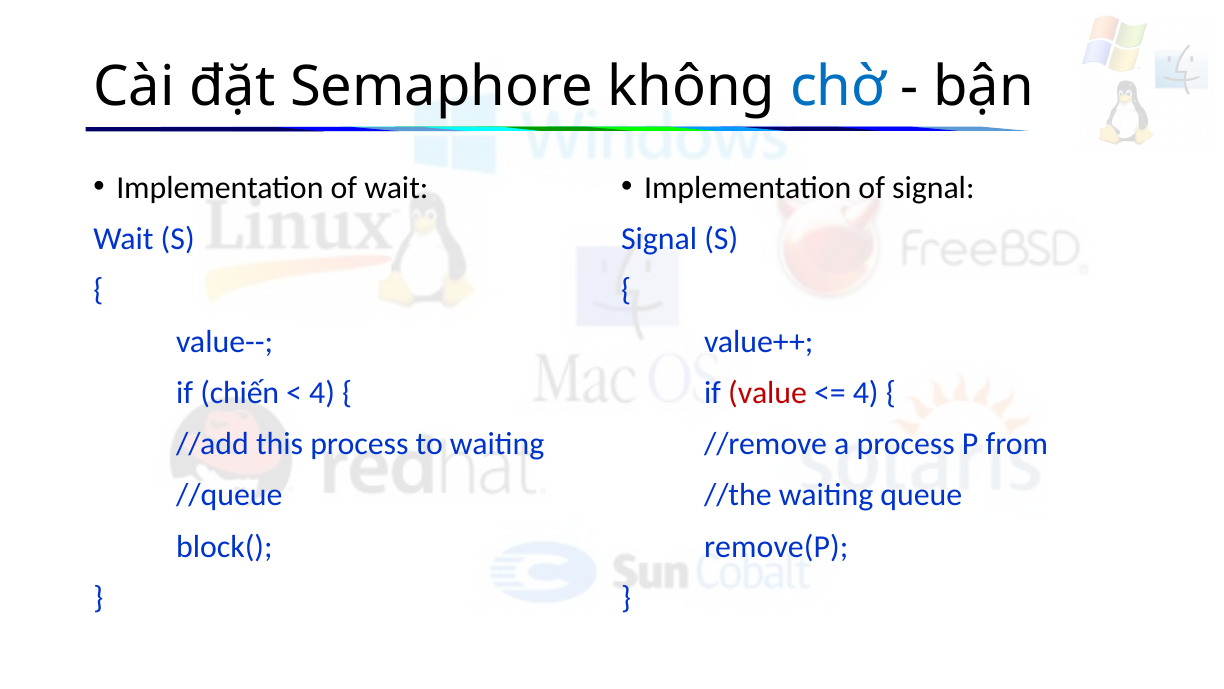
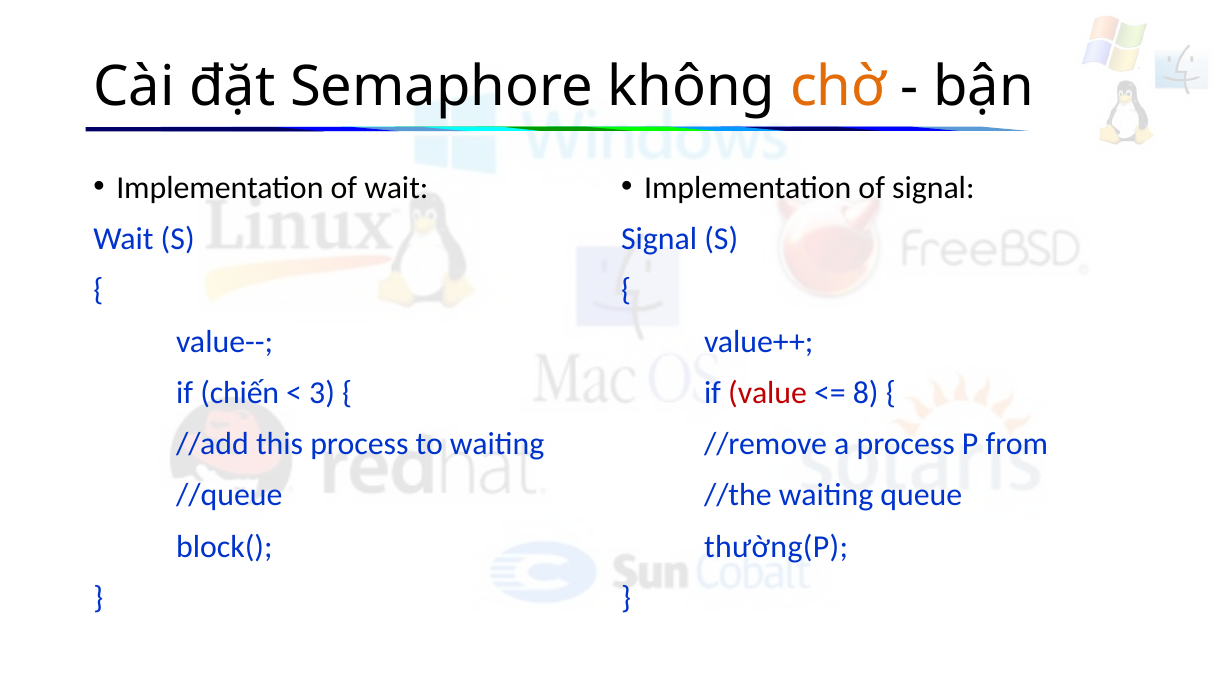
chờ colour: blue -> orange (838, 87)
4: 4 -> 3 (322, 393)
4: 4 -> 8 (866, 392)
remove(P: remove(P -> thường(P (776, 546)
